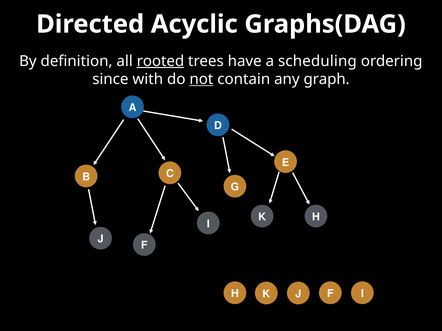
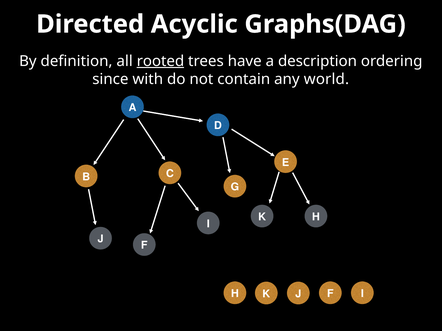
scheduling: scheduling -> description (318, 61)
not underline: present -> none (201, 79)
graph: graph -> world (326, 79)
